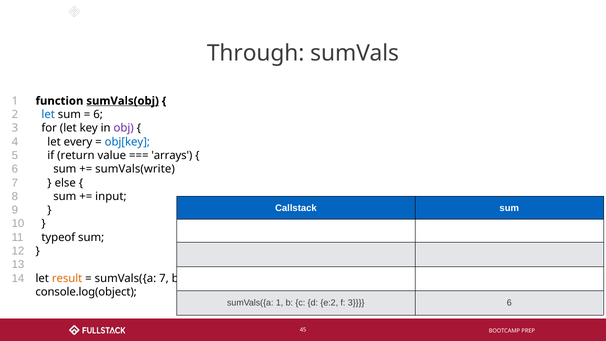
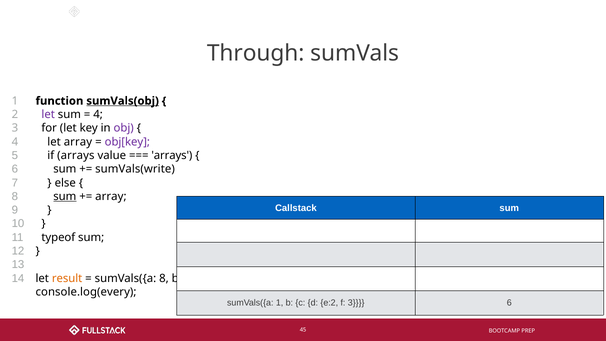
let colour: blue -> purple (48, 115)
6: 6 -> 4 (98, 115)
let every: every -> array (78, 142)
obj[key colour: blue -> purple (127, 142)
if return: return -> arrays (76, 155)
sum underline: none -> present (65, 196)
input: input -> array (111, 196)
sumVals({a 7: 7 -> 8 (164, 278)
console.log(object: console.log(object -> console.log(every (86, 292)
